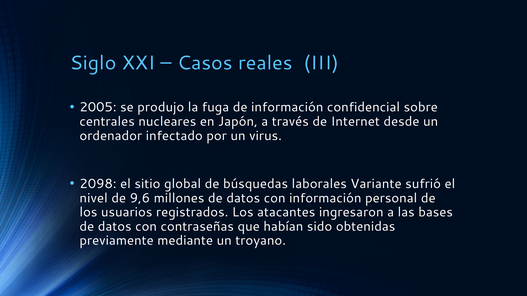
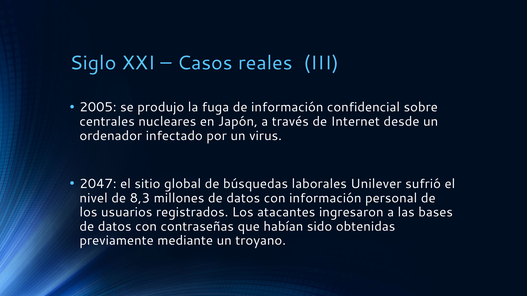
2098: 2098 -> 2047 (98, 184)
Variante: Variante -> Unilever (376, 184)
9,6: 9,6 -> 8,3 (140, 198)
